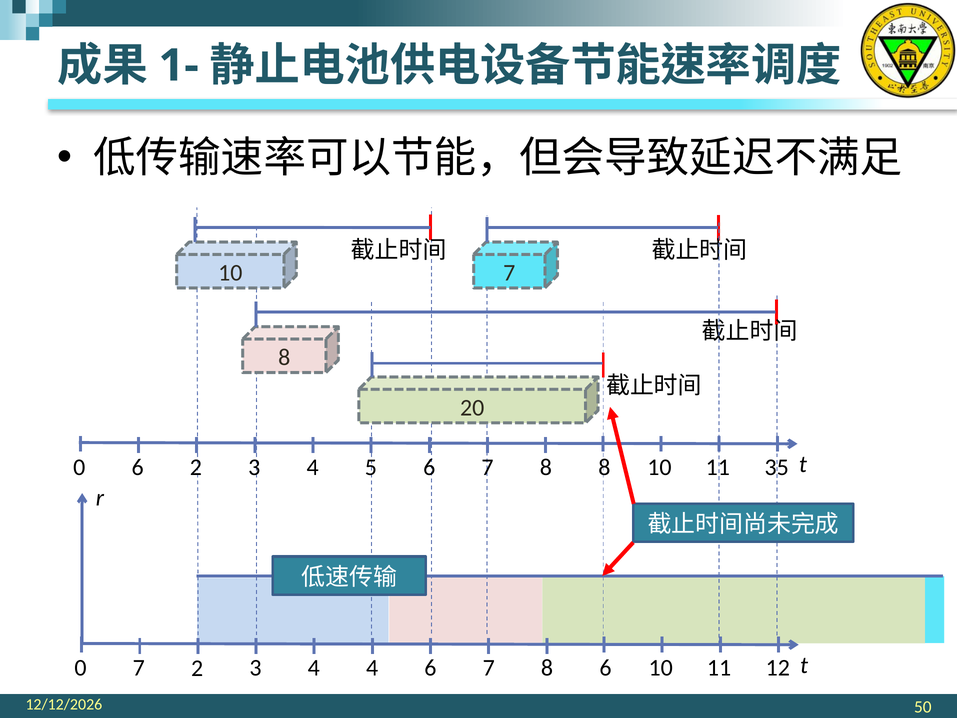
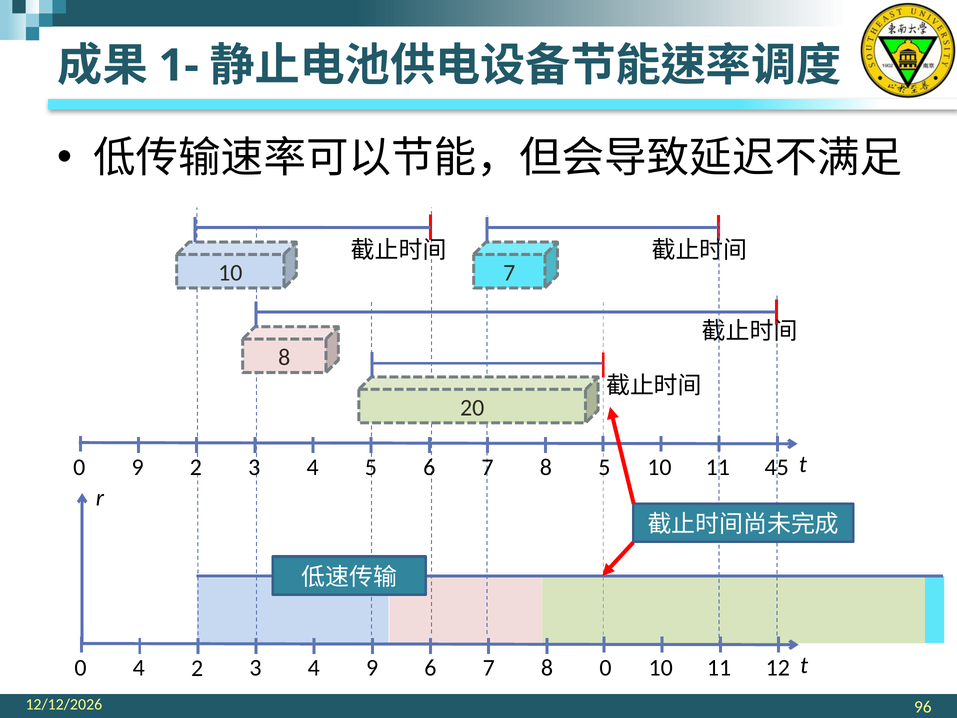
0 6: 6 -> 9 (138, 467)
8 8: 8 -> 5 (604, 467)
35: 35 -> 45 (777, 467)
0 7: 7 -> 4 (139, 668)
4 4: 4 -> 9 (372, 668)
8 6: 6 -> 0 (606, 668)
50: 50 -> 96 (923, 707)
